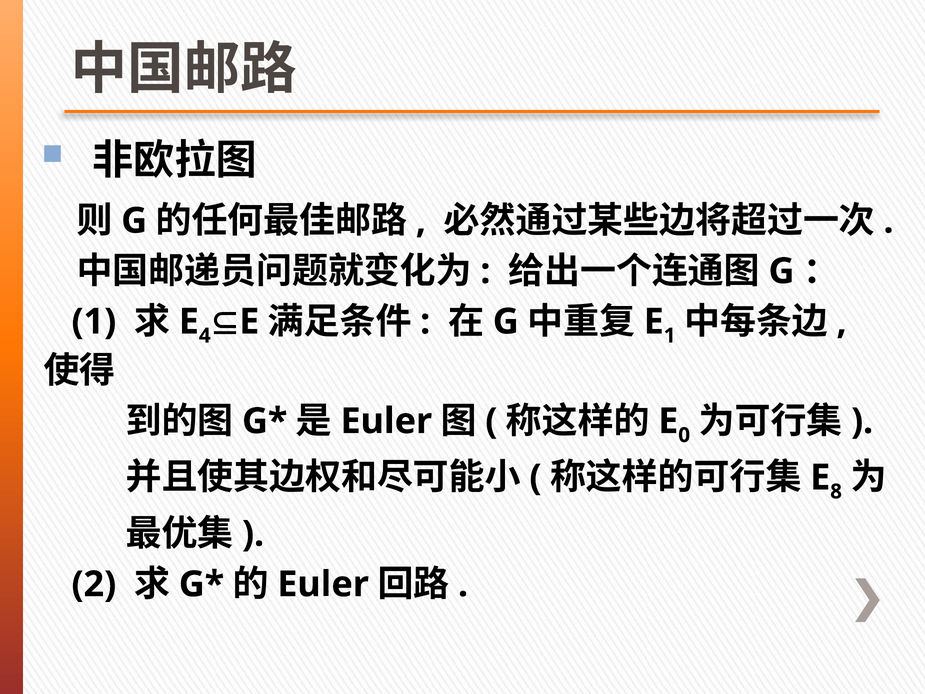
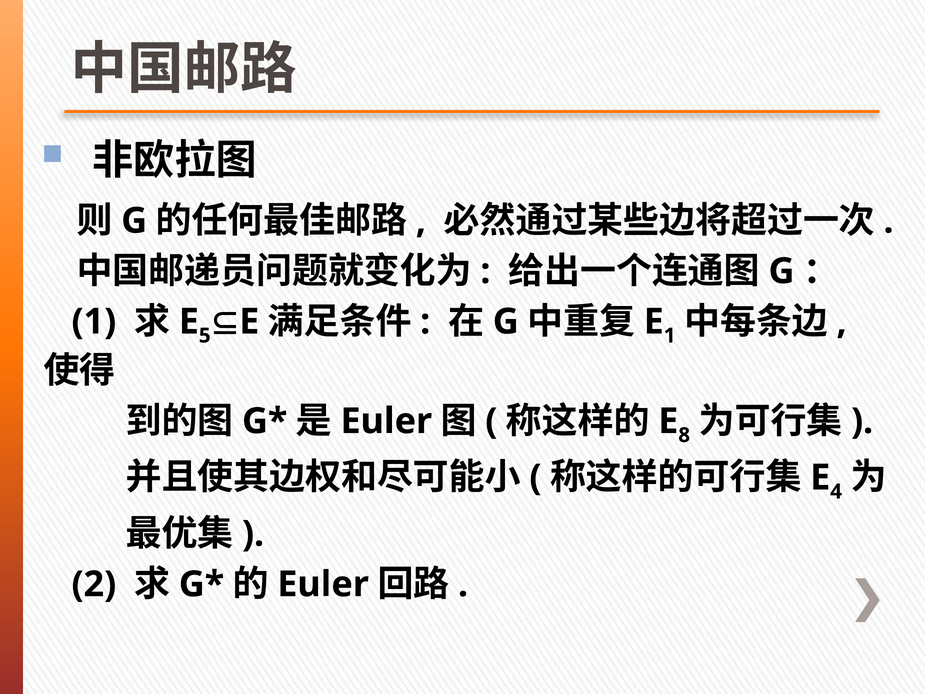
4: 4 -> 5 (205, 336)
0: 0 -> 8 (684, 435)
8: 8 -> 4 (836, 491)
